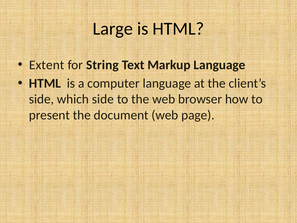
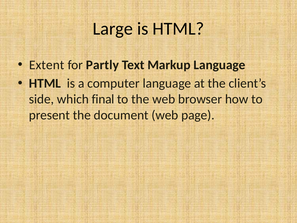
String: String -> Partly (102, 65)
which side: side -> final (103, 99)
